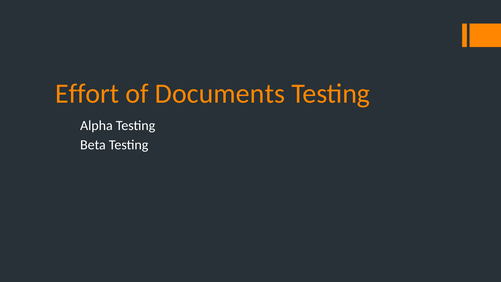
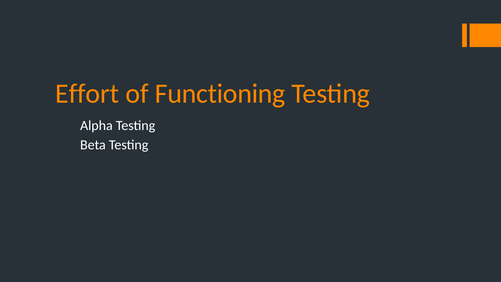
Documents: Documents -> Functioning (220, 94)
